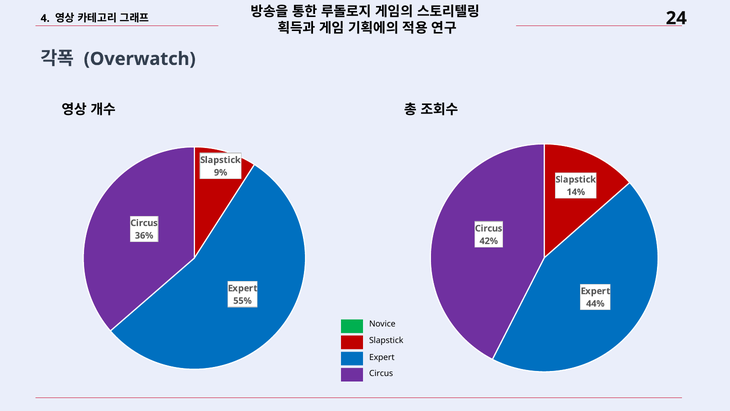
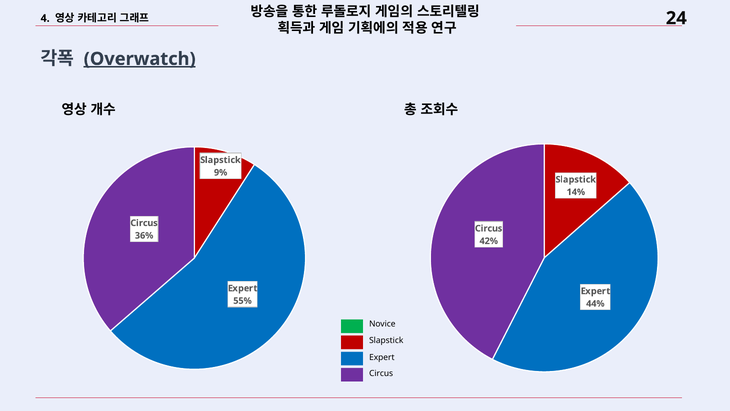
Overwatch underline: none -> present (140, 59)
